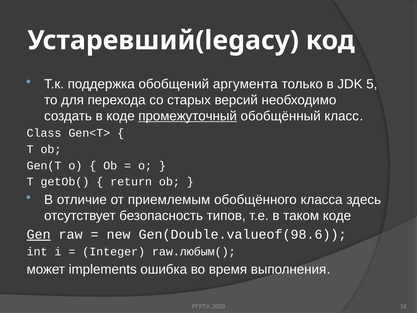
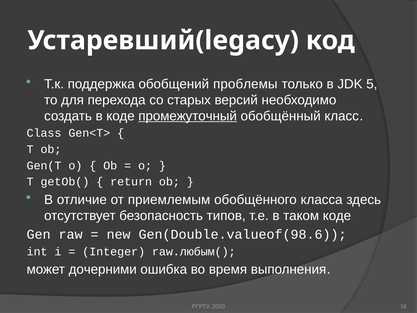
аргумента: аргумента -> проблемы (245, 84)
Gen underline: present -> none (39, 234)
implements: implements -> дочерними (103, 269)
